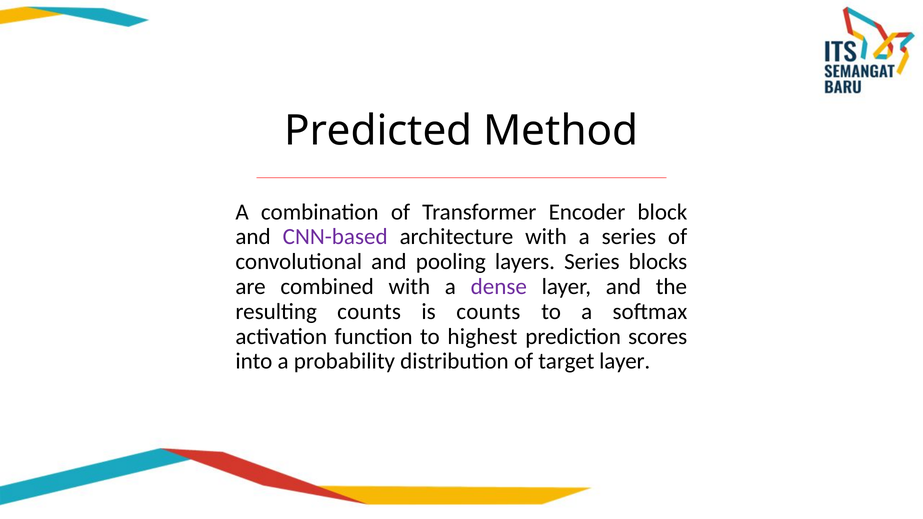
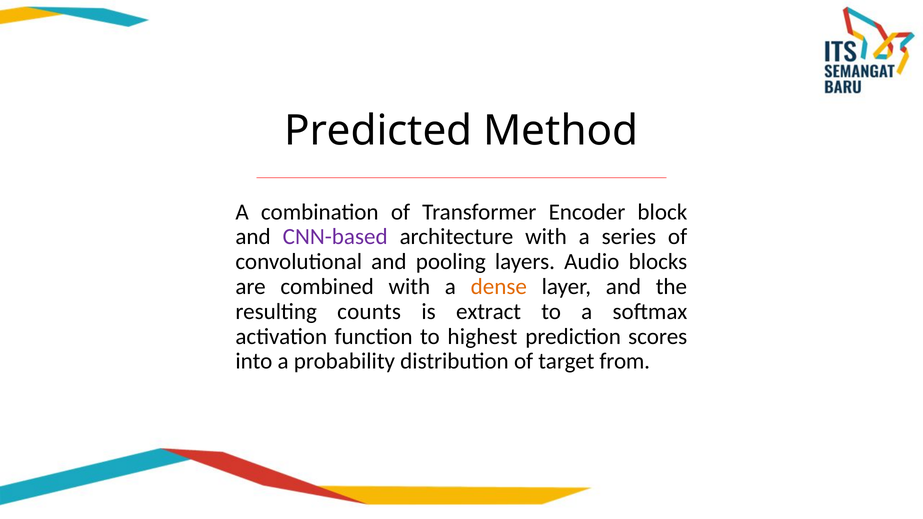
layers Series: Series -> Audio (592, 262)
dense colour: purple -> orange (499, 287)
is counts: counts -> extract (489, 312)
target layer: layer -> from (625, 361)
